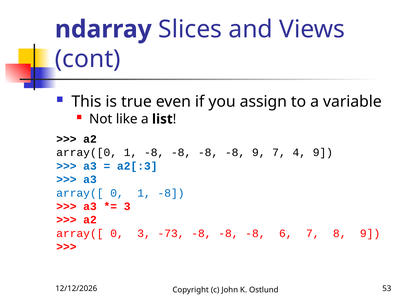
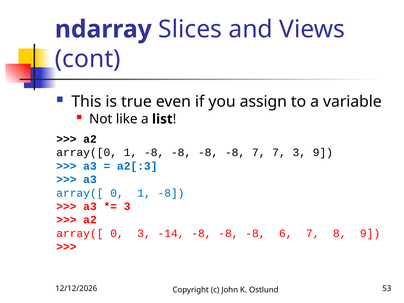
-8 9: 9 -> 7 (259, 153)
7 4: 4 -> 3 (299, 153)
-73: -73 -> -14 (171, 233)
